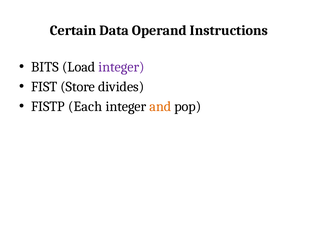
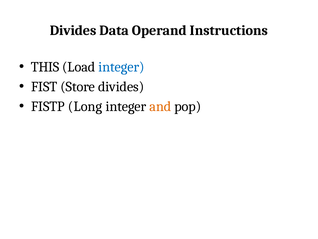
Certain: Certain -> Divides (73, 30)
BITS: BITS -> THIS (45, 67)
integer colour: purple -> blue (121, 67)
Each: Each -> Long (85, 106)
